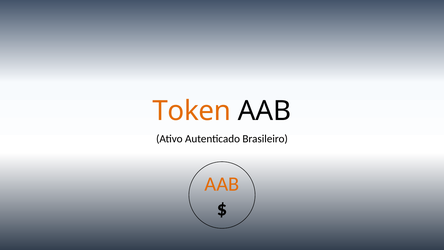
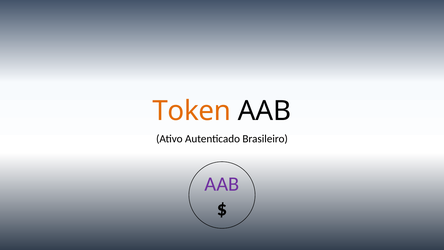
AAB colour: orange -> purple (222, 184)
